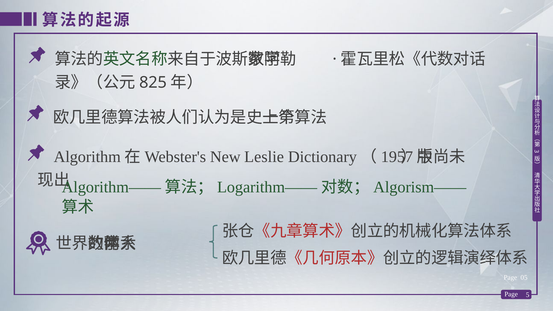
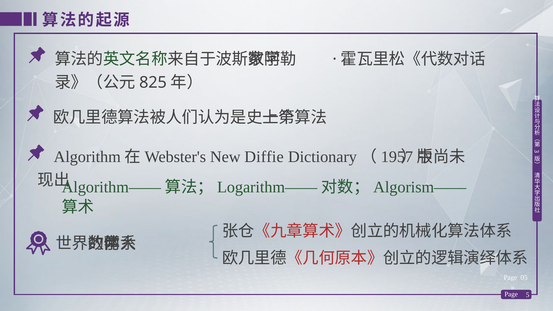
Leslie: Leslie -> Diffie (264, 157)
